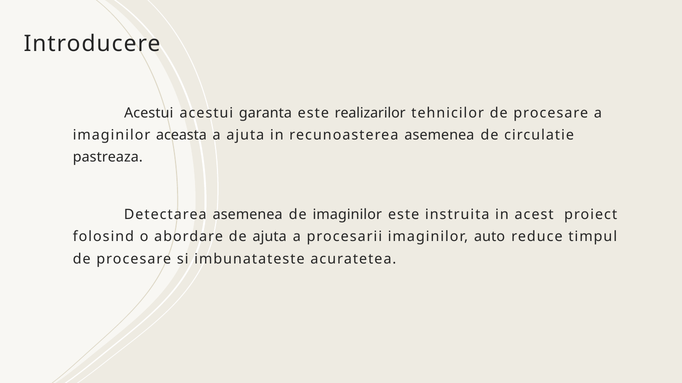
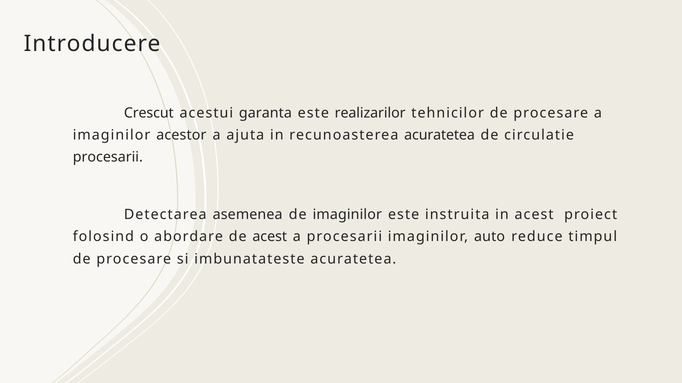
Acestui: Acestui -> Crescut (149, 113)
aceasta: aceasta -> acestor (181, 135)
recunoasterea asemenea: asemenea -> acuratetea (440, 135)
pastreaza: pastreaza -> procesarii (108, 157)
de ajuta: ajuta -> acest (270, 237)
